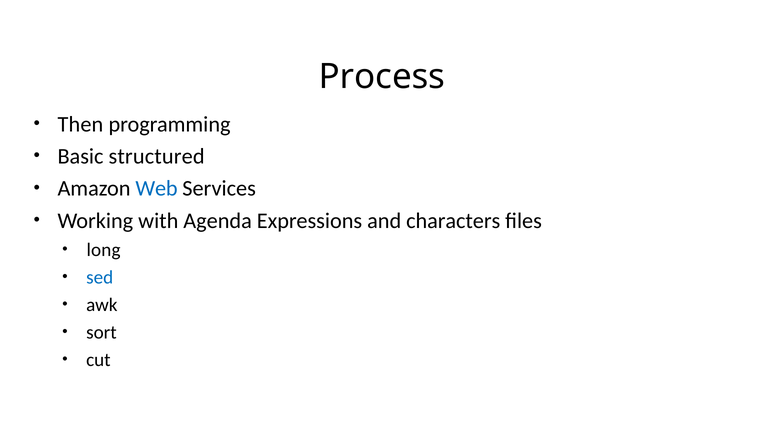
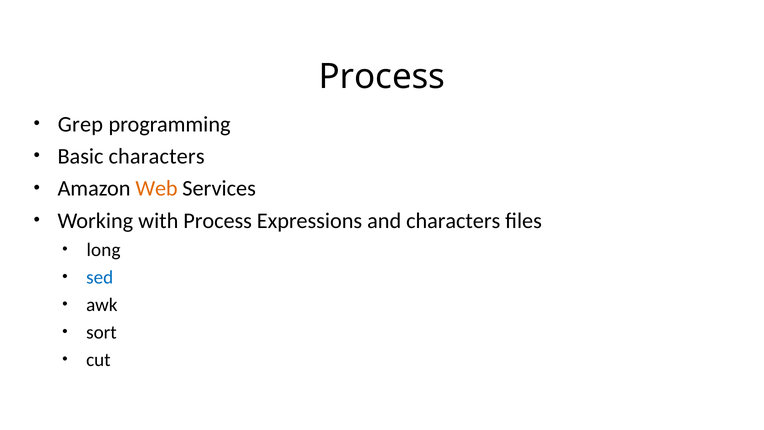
Then: Then -> Grep (80, 124)
Basic structured: structured -> characters (157, 156)
Web colour: blue -> orange (157, 188)
with Agenda: Agenda -> Process (218, 221)
